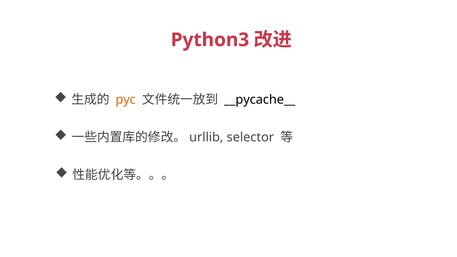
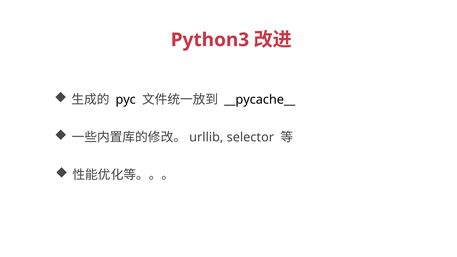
pyc colour: orange -> black (126, 100)
